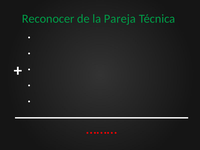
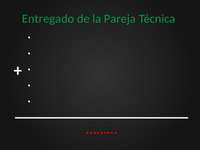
Reconocer: Reconocer -> Entregado (48, 19)
